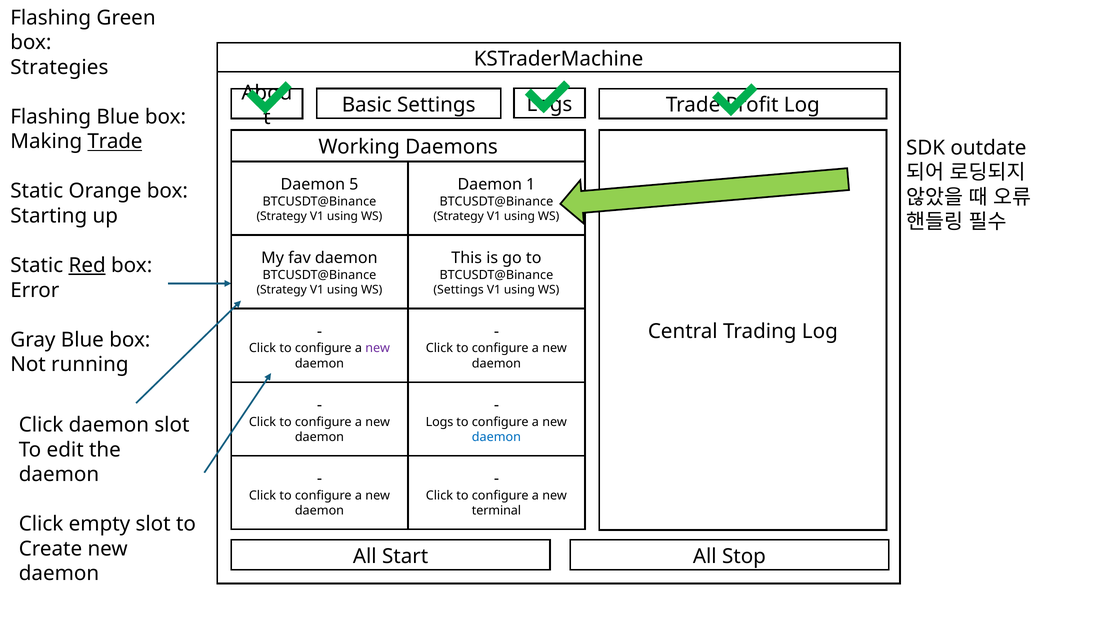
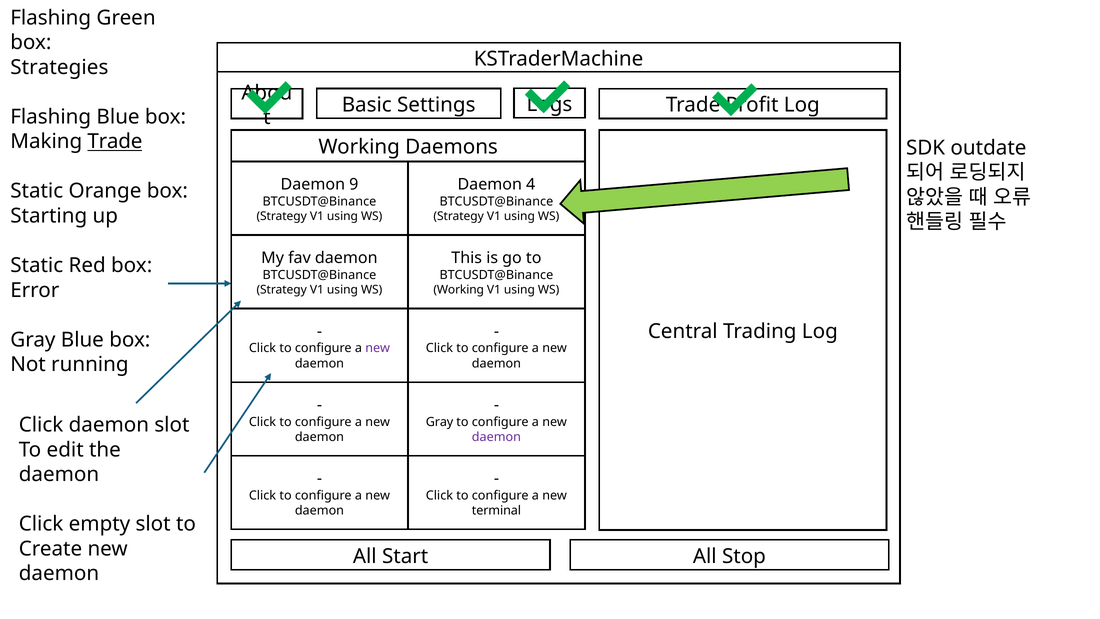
5: 5 -> 9 (354, 185)
1: 1 -> 4 (531, 185)
Red underline: present -> none (87, 265)
Settings: Settings -> Working (459, 290)
Logs: Logs -> Gray (440, 422)
daemon colour: blue -> purple (496, 437)
